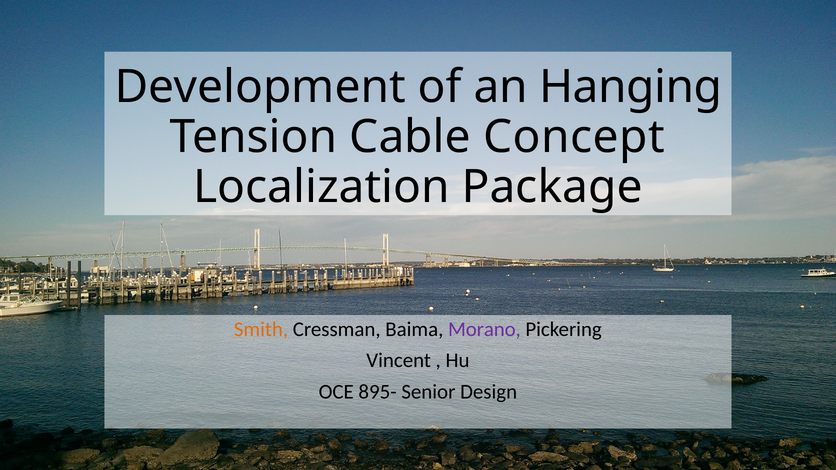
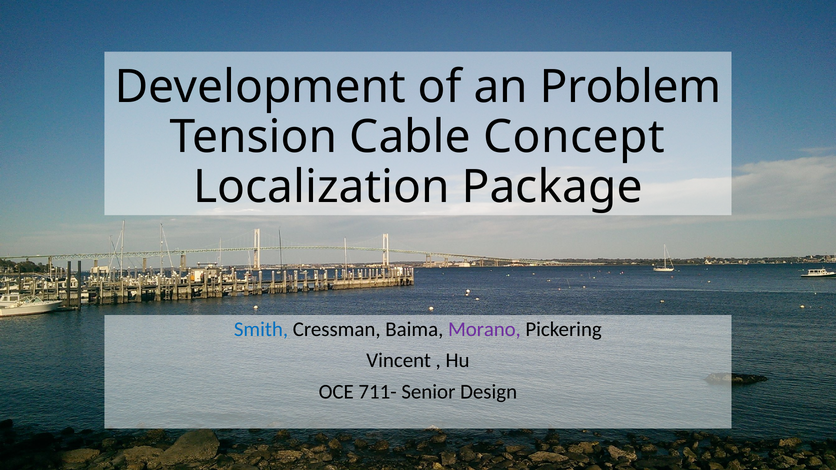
Hanging: Hanging -> Problem (631, 87)
Smith colour: orange -> blue (261, 329)
895-: 895- -> 711- (378, 392)
